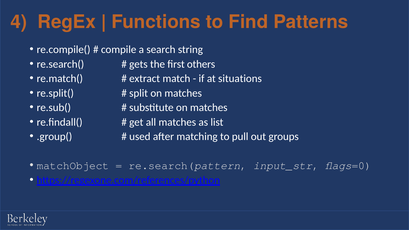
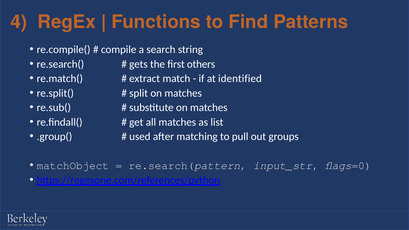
situations: situations -> identified (240, 79)
